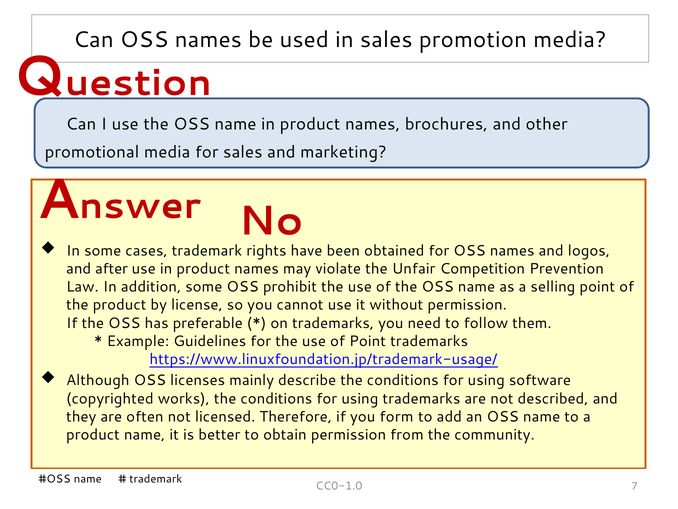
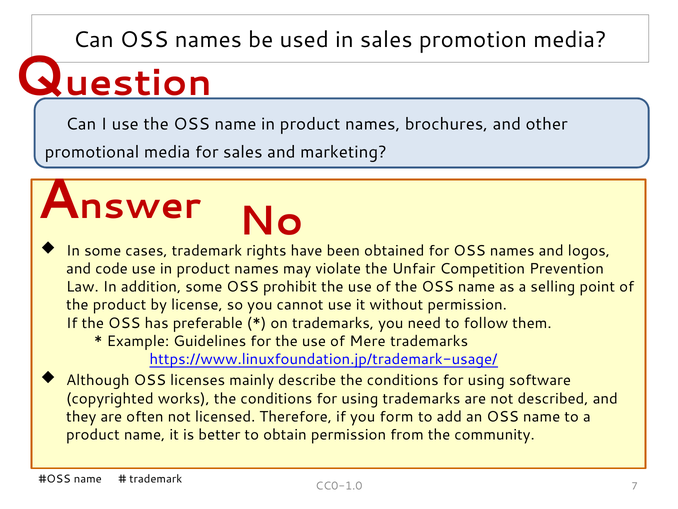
after: after -> code (111, 269)
of Point: Point -> Mere (367, 341)
